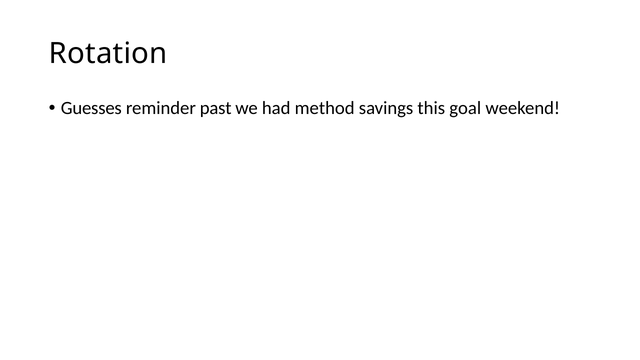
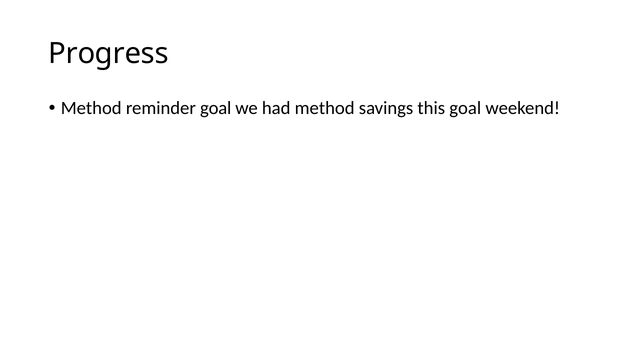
Rotation: Rotation -> Progress (108, 54)
Guesses: Guesses -> Method (91, 108)
reminder past: past -> goal (216, 108)
